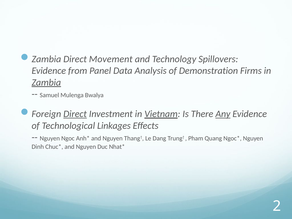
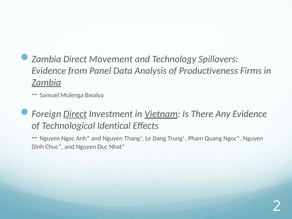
Demonstration: Demonstration -> Productiveness (208, 71)
Any underline: present -> none (223, 114)
Linkages: Linkages -> Identical (114, 126)
